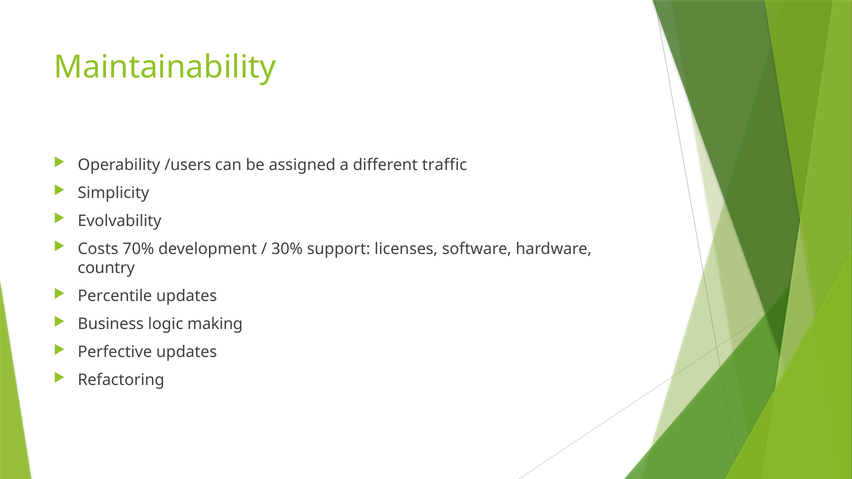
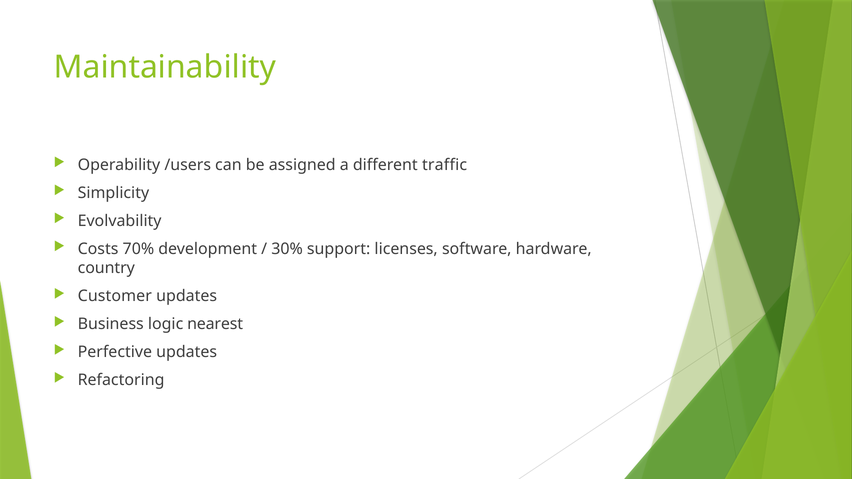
Percentile: Percentile -> Customer (115, 296)
making: making -> nearest (215, 324)
